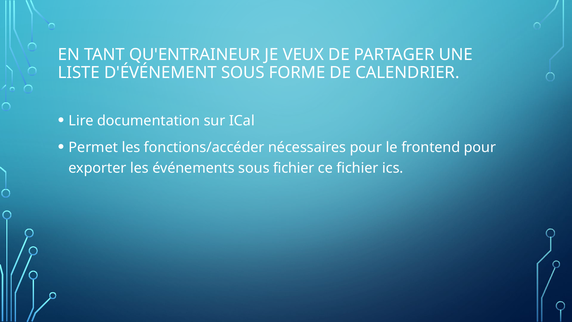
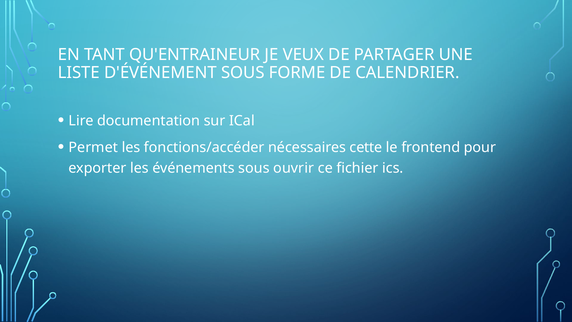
nécessaires pour: pour -> cette (366, 147)
sous fichier: fichier -> ouvrir (294, 168)
